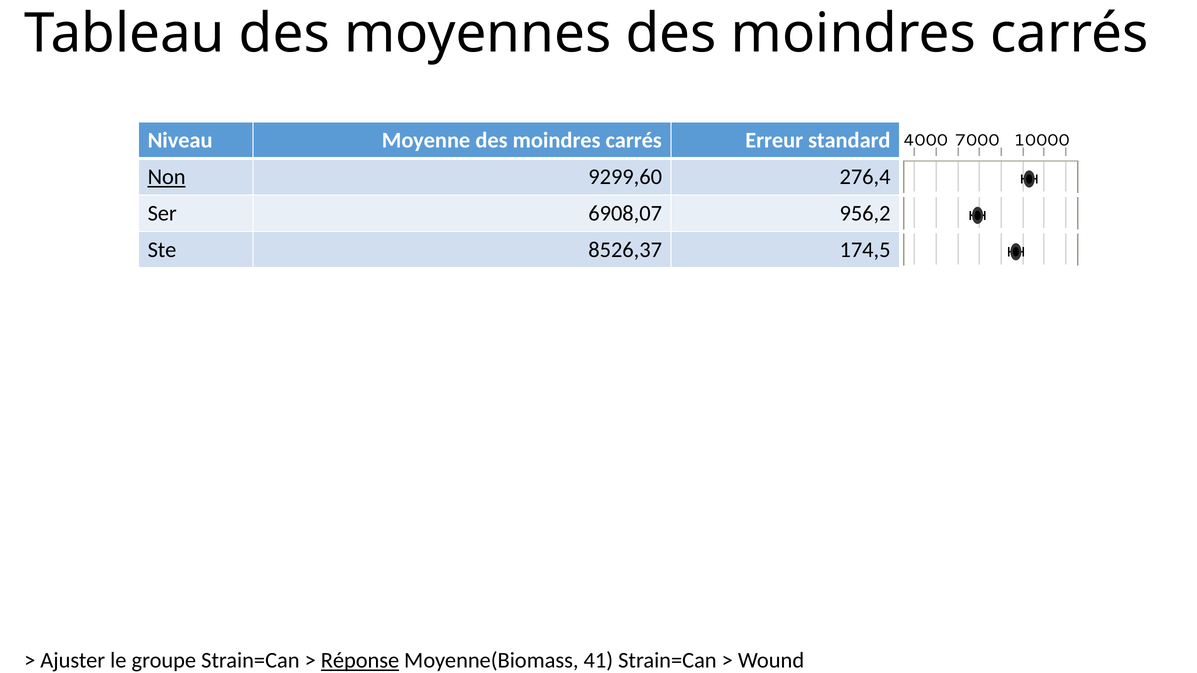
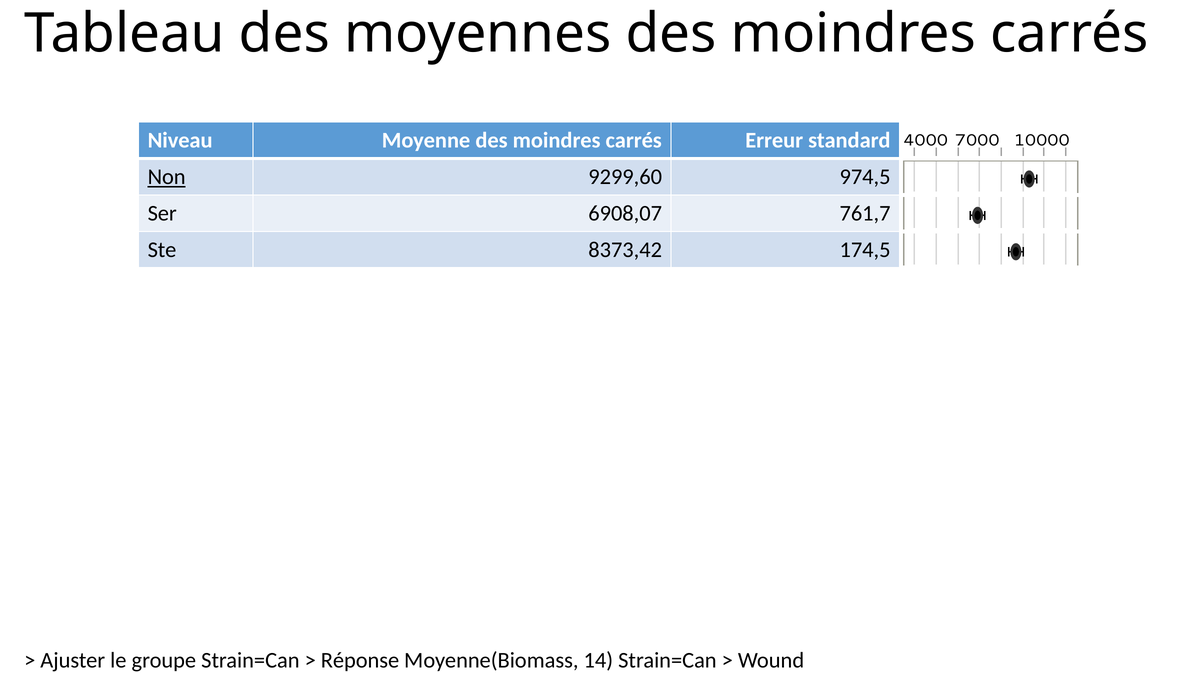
276,4: 276,4 -> 974,5 (865, 177)
956,2: 956,2 -> 761,7 (865, 213)
8526,37: 8526,37 -> 8373,42 (625, 250)
Réponse underline: present -> none (360, 661)
41: 41 -> 14 (598, 661)
